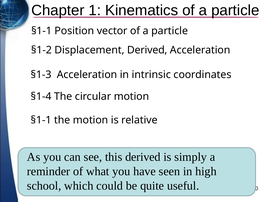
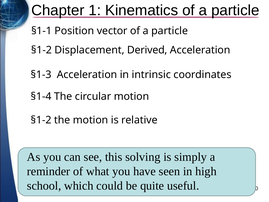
§1-1: §1-1 -> §1-2 (41, 120)
this derived: derived -> solving (143, 157)
